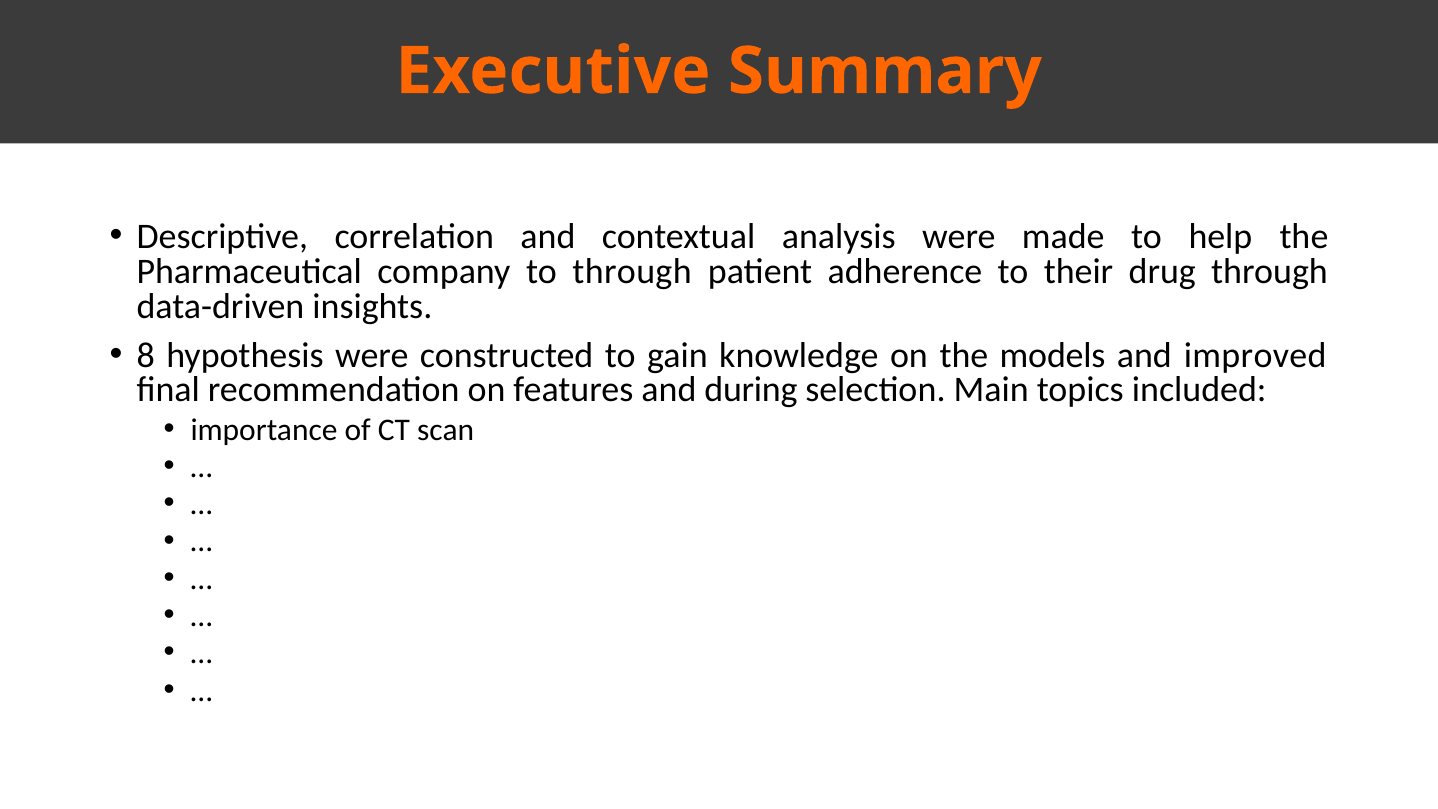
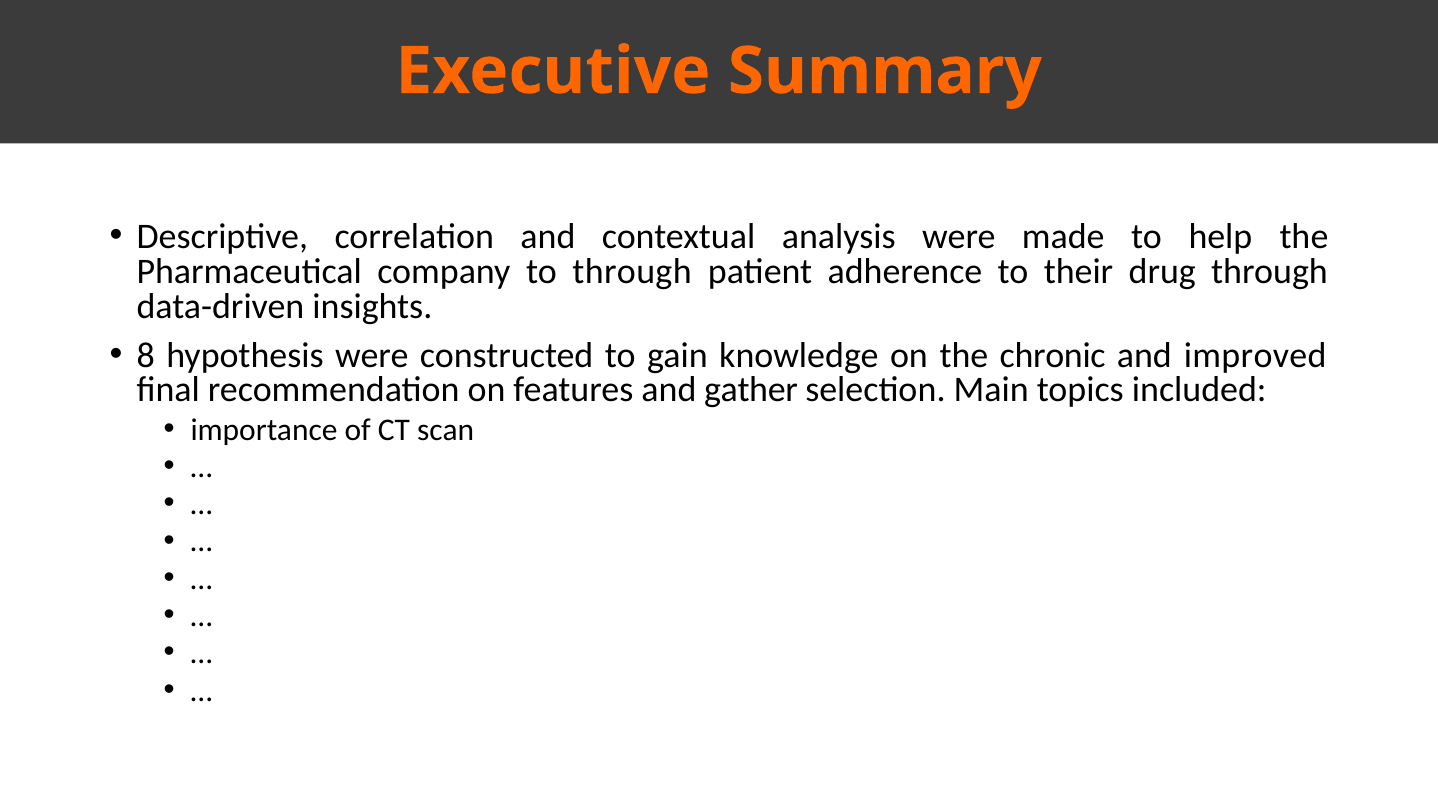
models: models -> chronic (1053, 355)
during: during -> gather (751, 390)
